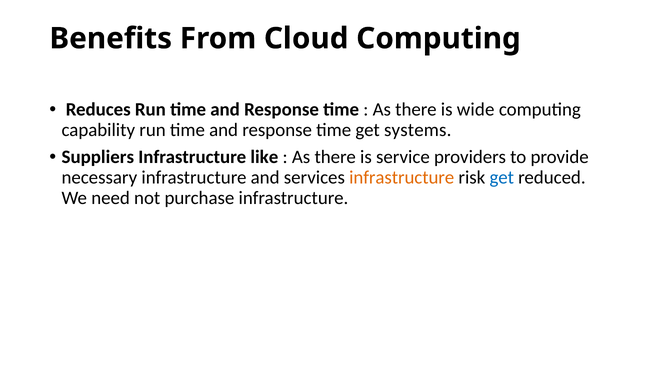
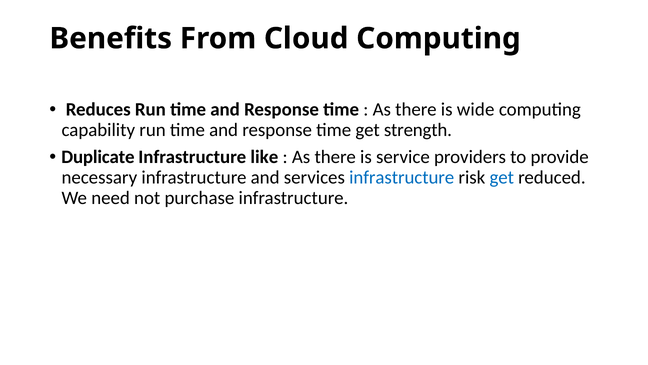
systems: systems -> strength (418, 130)
Suppliers: Suppliers -> Duplicate (98, 157)
infrastructure colour: orange -> blue (402, 177)
